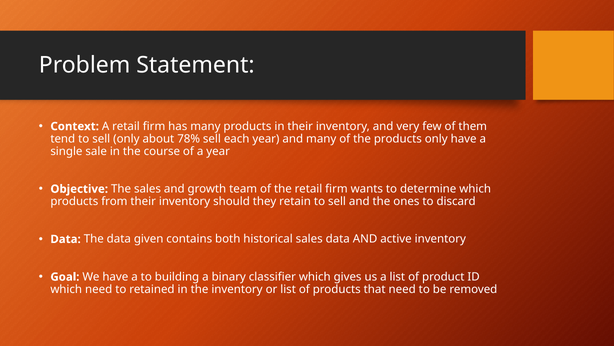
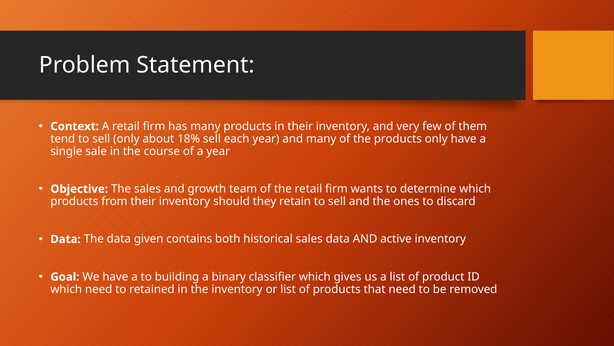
78%: 78% -> 18% (189, 139)
